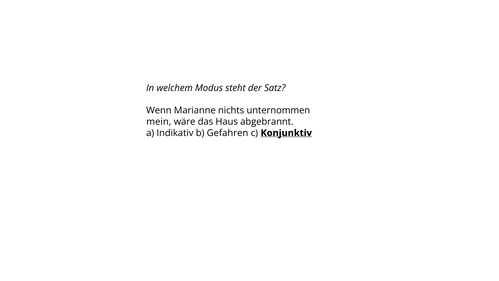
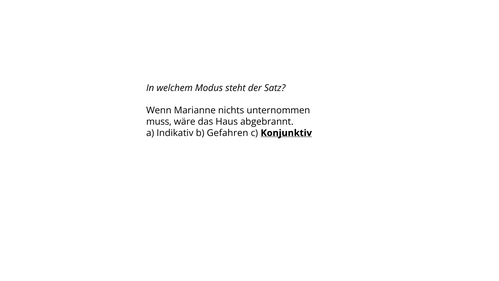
mein: mein -> muss (159, 122)
